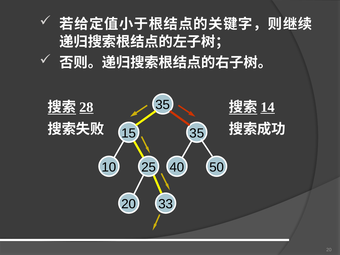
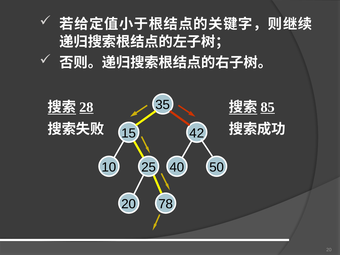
14: 14 -> 85 (268, 107)
15 35: 35 -> 42 (197, 133)
33: 33 -> 78 (166, 204)
